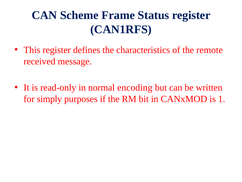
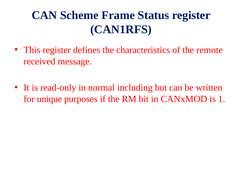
encoding: encoding -> including (135, 87)
simply: simply -> unique (49, 99)
